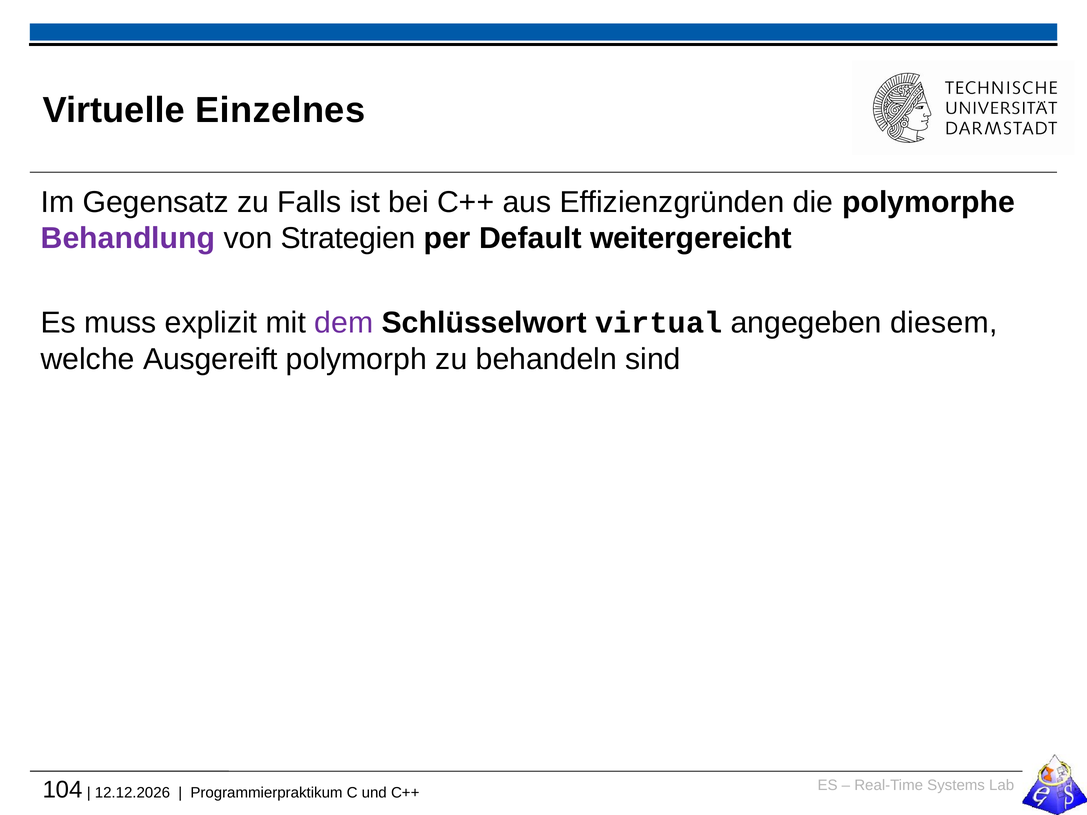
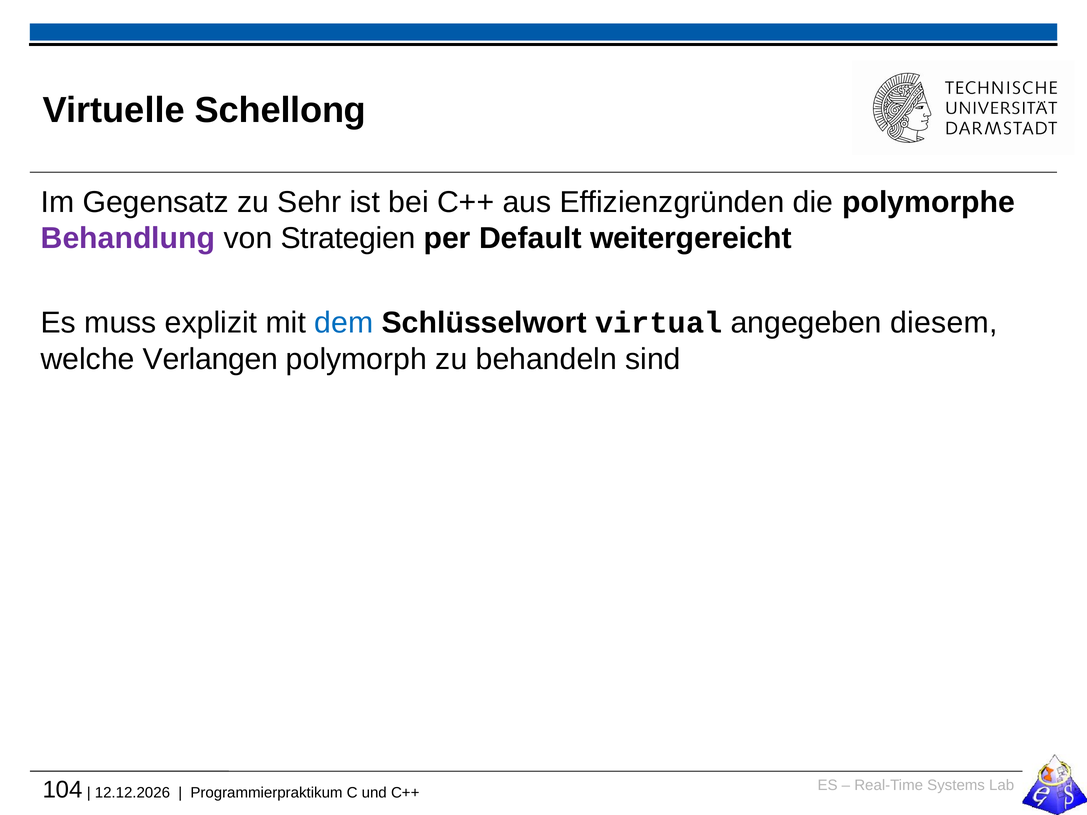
Einzelnes: Einzelnes -> Schellong (280, 110)
Falls: Falls -> Sehr (309, 202)
dem colour: purple -> blue (344, 323)
Ausgereift: Ausgereift -> Verlangen (211, 359)
